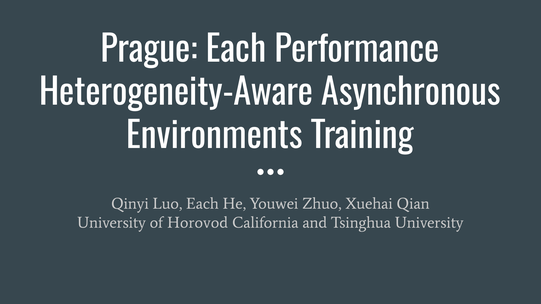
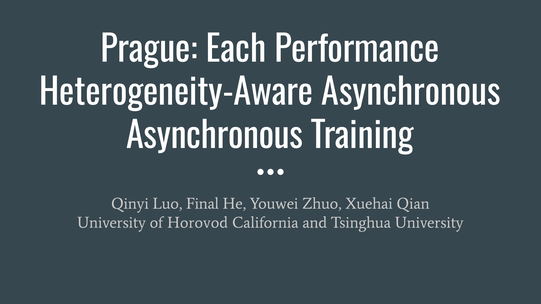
Environments: Environments -> Asynchronous (214, 136)
Luo Each: Each -> Final (203, 204)
